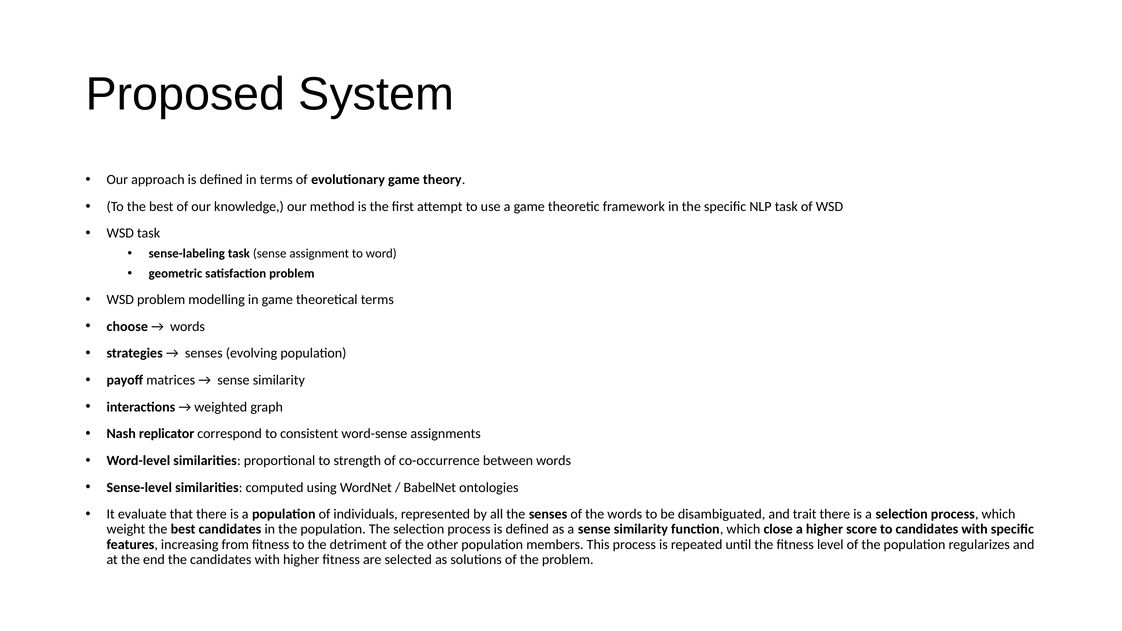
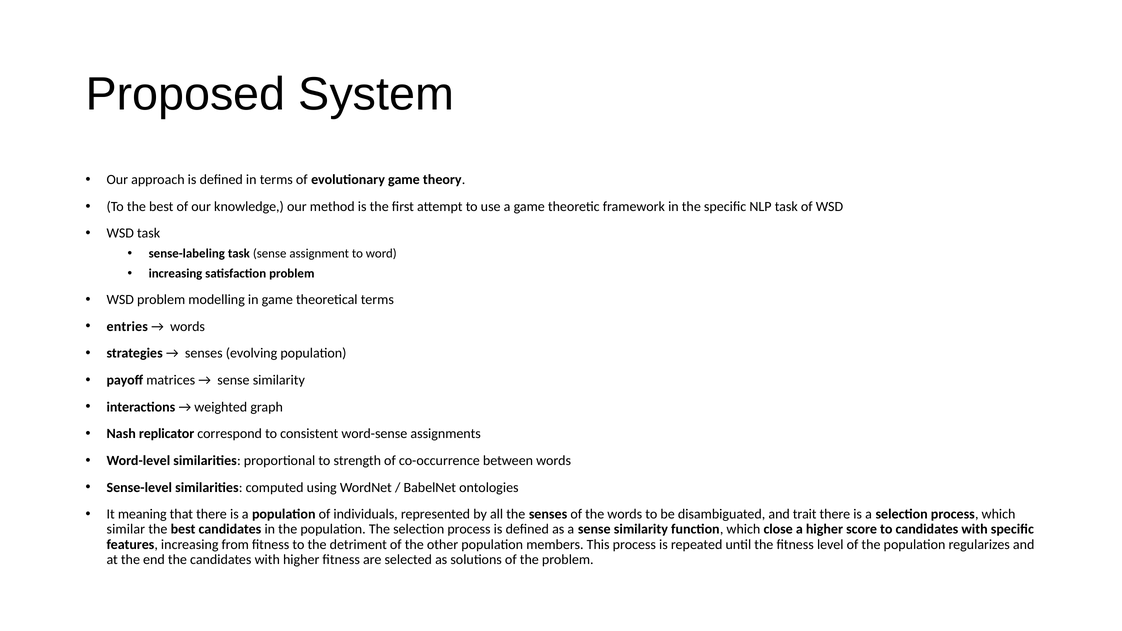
geometric: geometric -> increasing (175, 273)
choose: choose -> entries (127, 326)
evaluate: evaluate -> meaning (142, 514)
weight: weight -> similar (126, 529)
